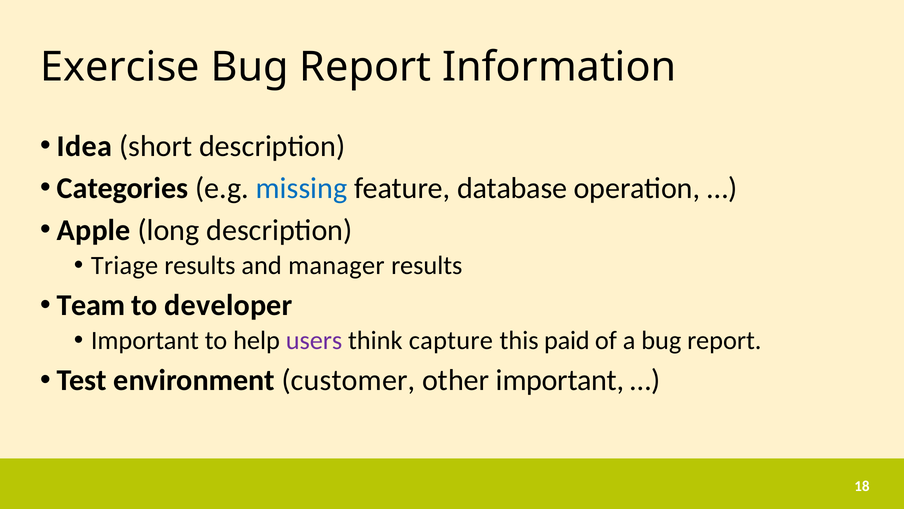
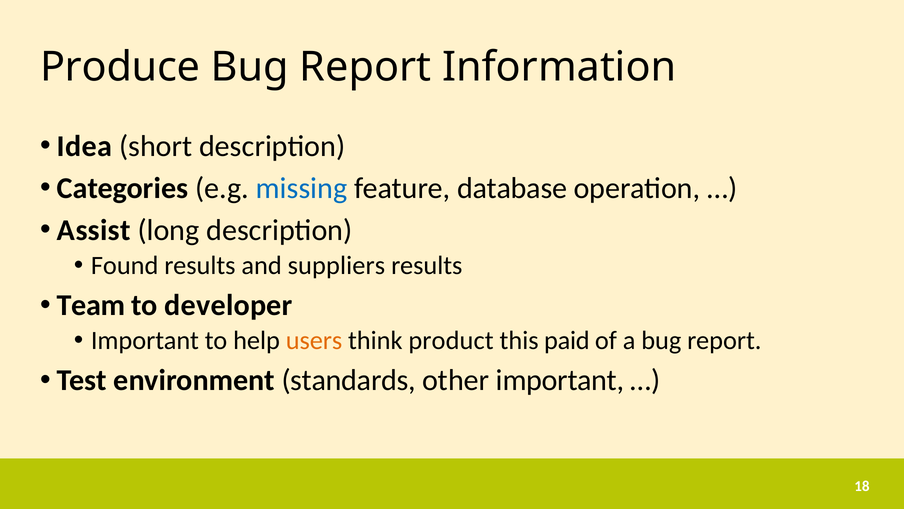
Exercise: Exercise -> Produce (120, 67)
Apple: Apple -> Assist (94, 230)
Triage: Triage -> Found (125, 265)
manager: manager -> suppliers (336, 265)
users colour: purple -> orange (314, 340)
capture: capture -> product (451, 340)
customer: customer -> standards (349, 380)
